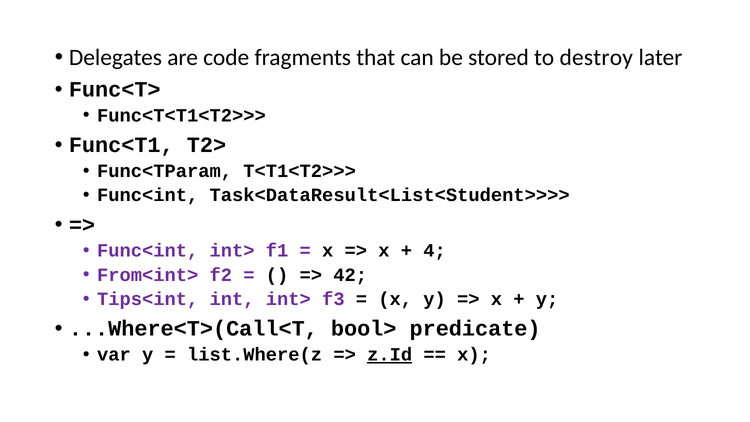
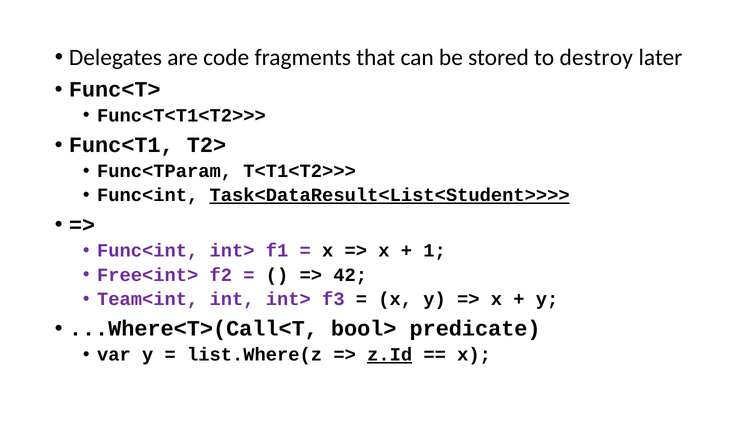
Task<DataResult<List<Student>>>> underline: none -> present (390, 195)
4: 4 -> 1 (435, 251)
From<int>: From<int> -> Free<int> (148, 275)
Tips<int: Tips<int -> Team<int (148, 299)
